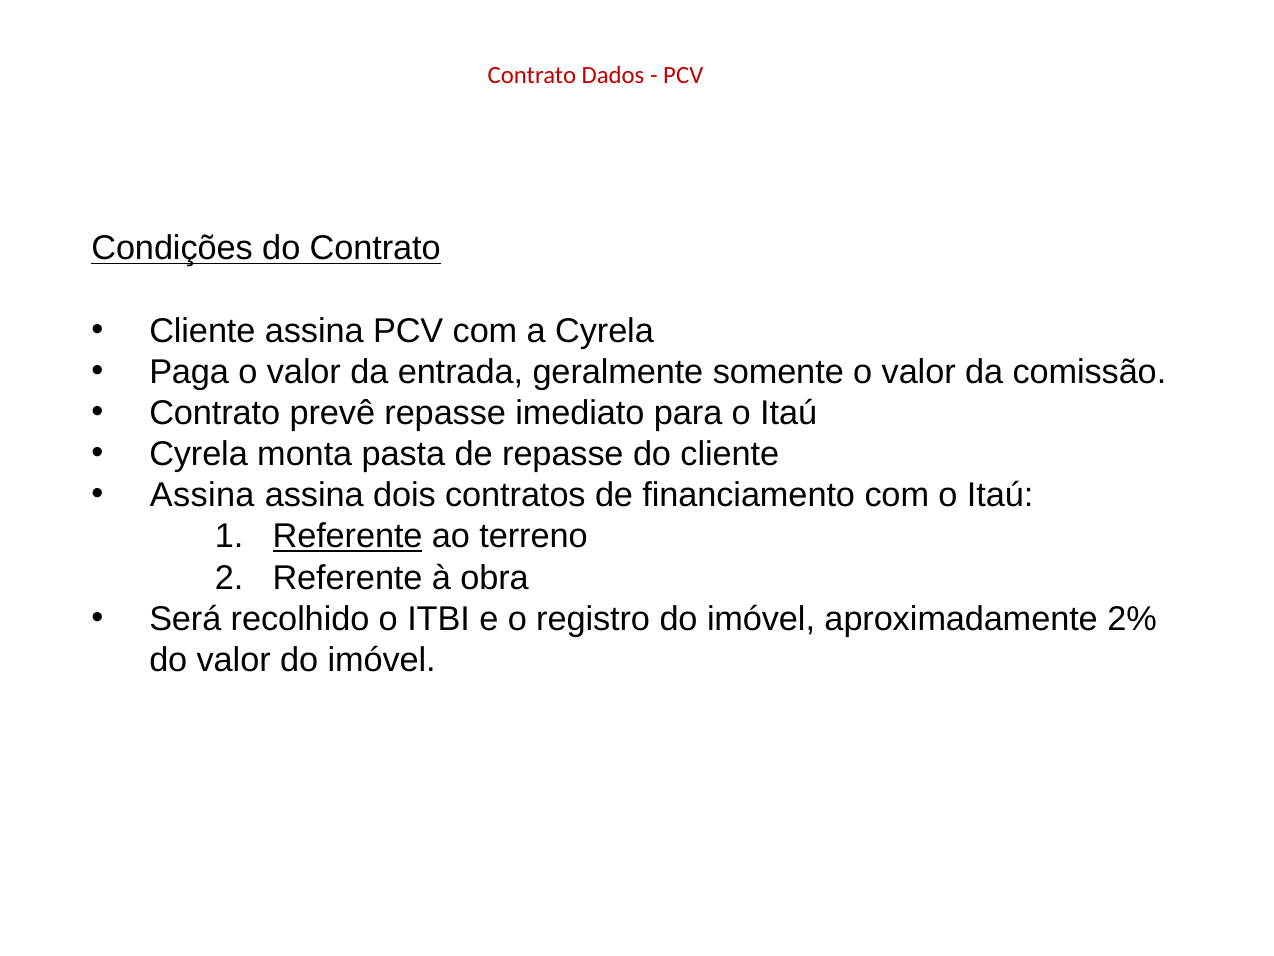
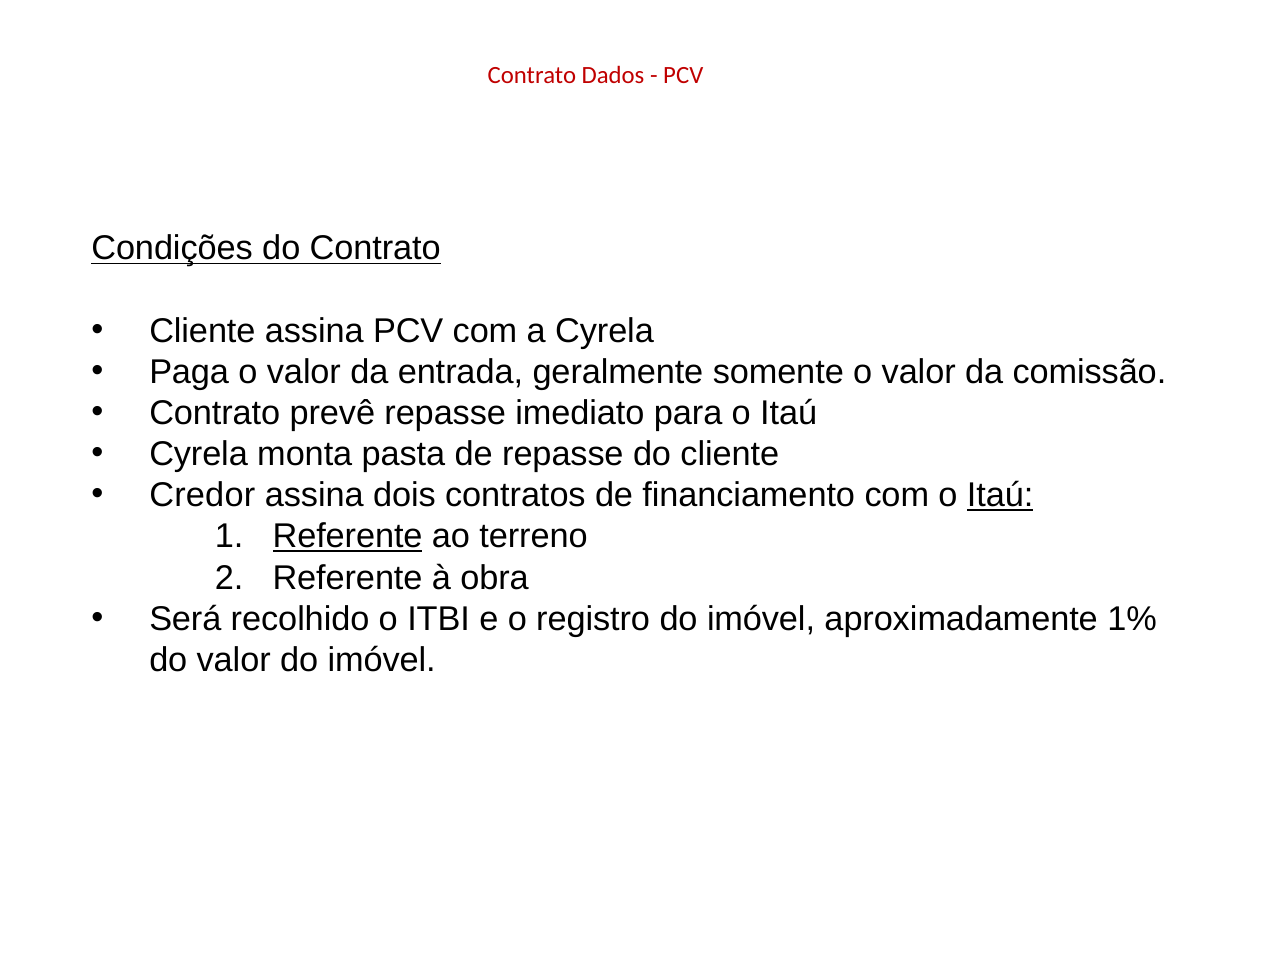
Assina: Assina -> Credor (202, 495)
Itaú underline: none -> present (1000, 495)
2%: 2% -> 1% (1132, 619)
